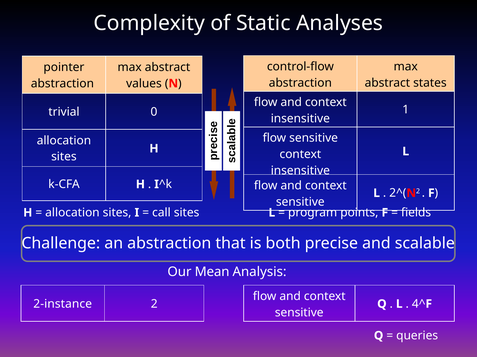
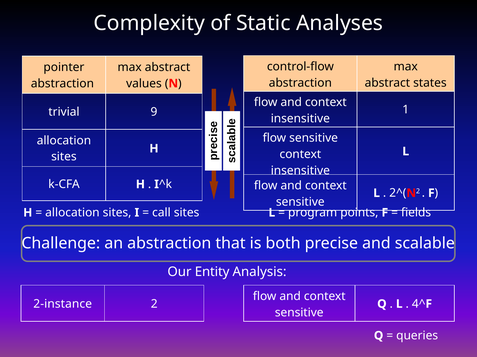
0: 0 -> 9 (154, 112)
Mean: Mean -> Entity (212, 272)
